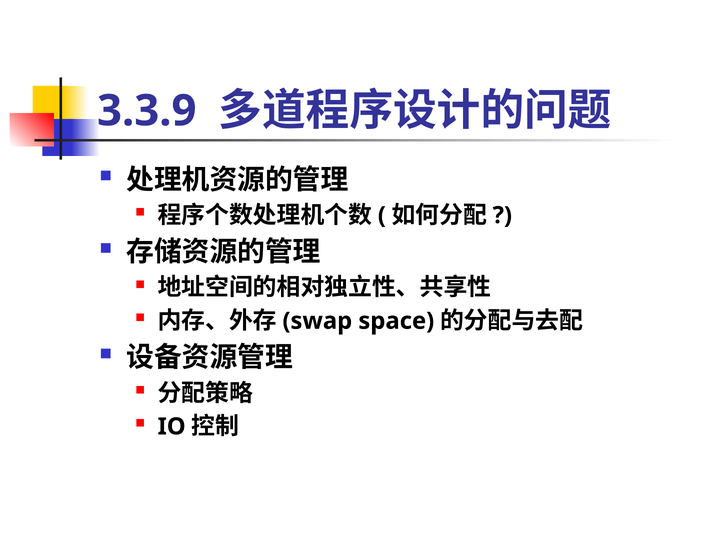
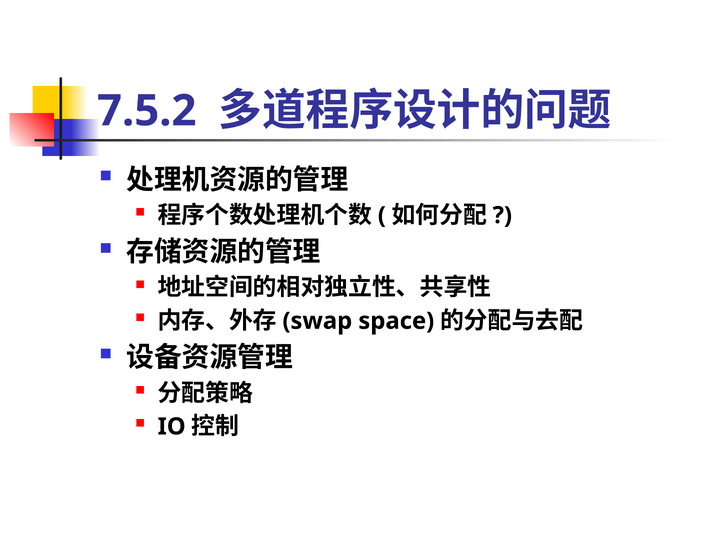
3.3.9: 3.3.9 -> 7.5.2 (147, 111)
